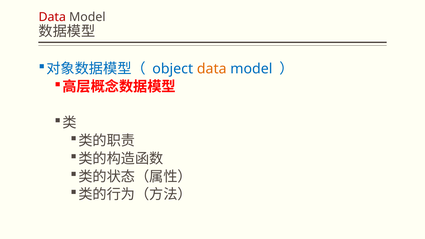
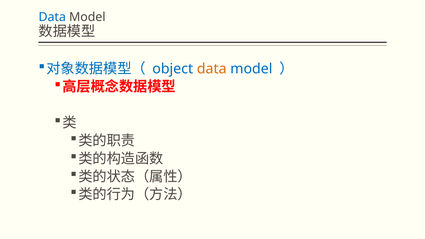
Data colour: red -> blue (52, 17)
